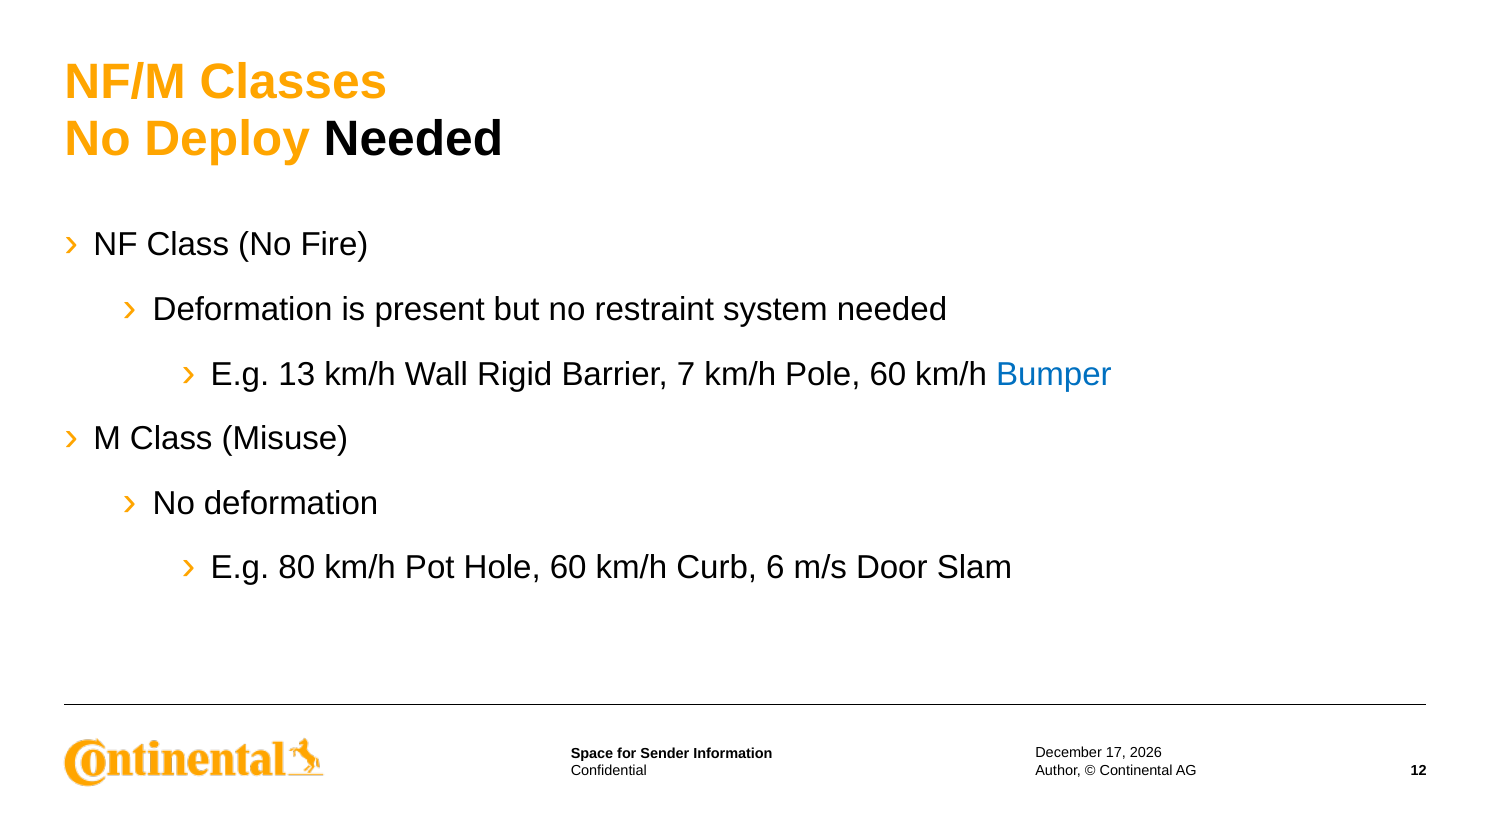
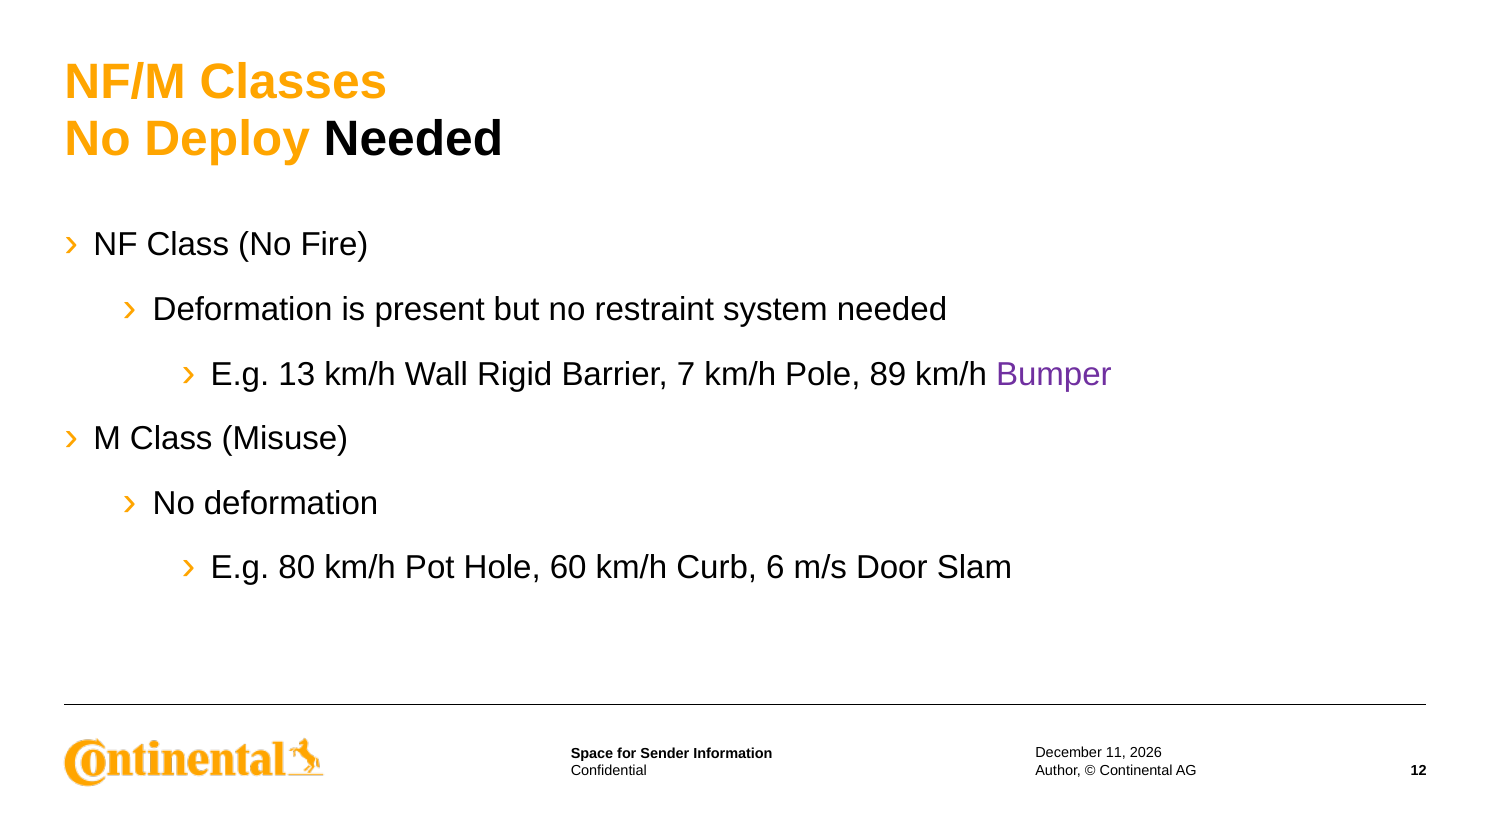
Pole 60: 60 -> 89 (888, 374)
Bumper colour: blue -> purple (1054, 374)
17: 17 -> 11 (1116, 753)
